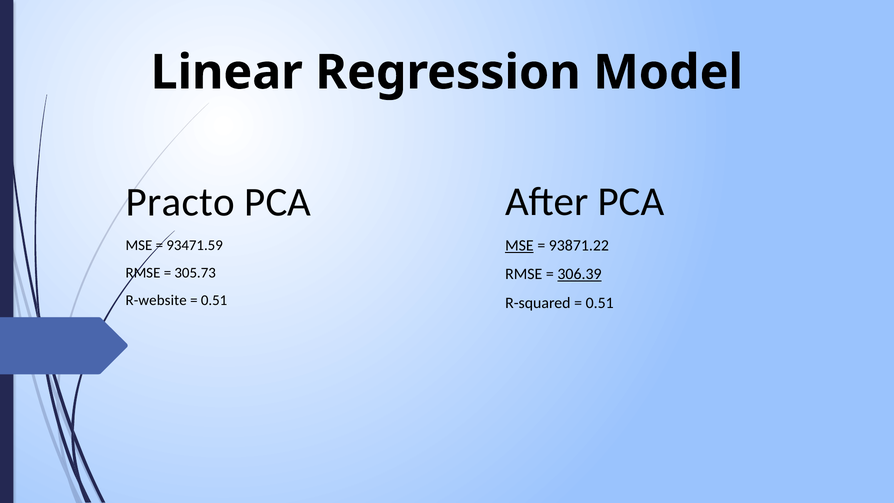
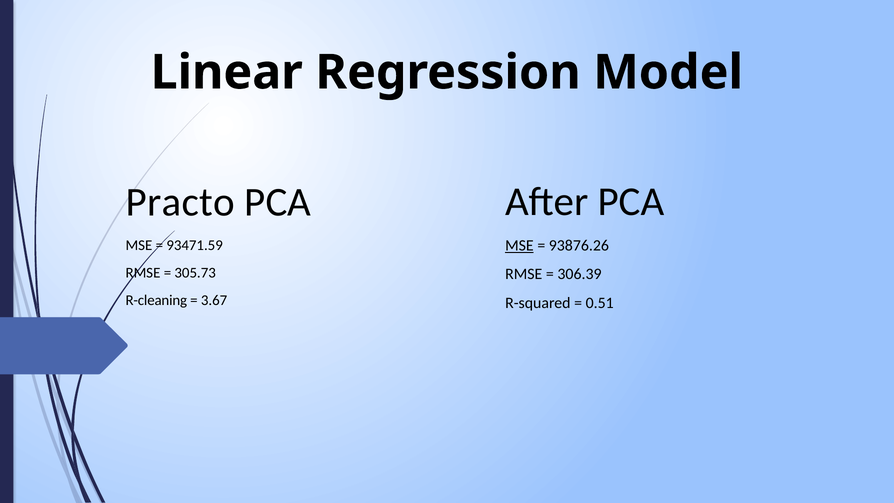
93871.22: 93871.22 -> 93876.26 (579, 246)
306.39 underline: present -> none (580, 274)
R-website: R-website -> R-cleaning (156, 300)
0.51: 0.51 -> 3.67 (214, 300)
